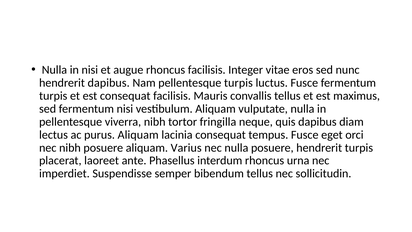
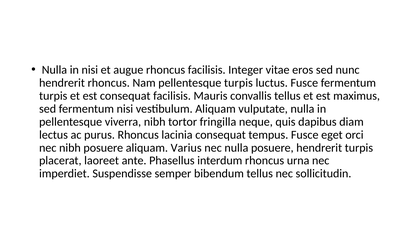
hendrerit dapibus: dapibus -> rhoncus (109, 83)
purus Aliquam: Aliquam -> Rhoncus (138, 135)
